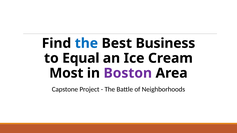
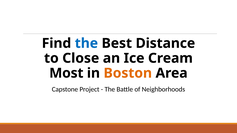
Business: Business -> Distance (165, 43)
Equal: Equal -> Close (81, 58)
Boston colour: purple -> orange (128, 73)
